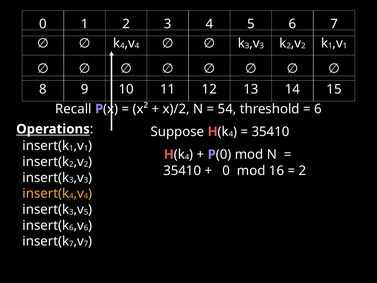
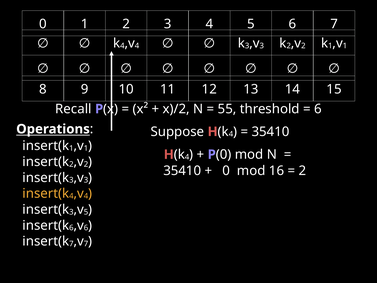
54: 54 -> 55 (227, 109)
